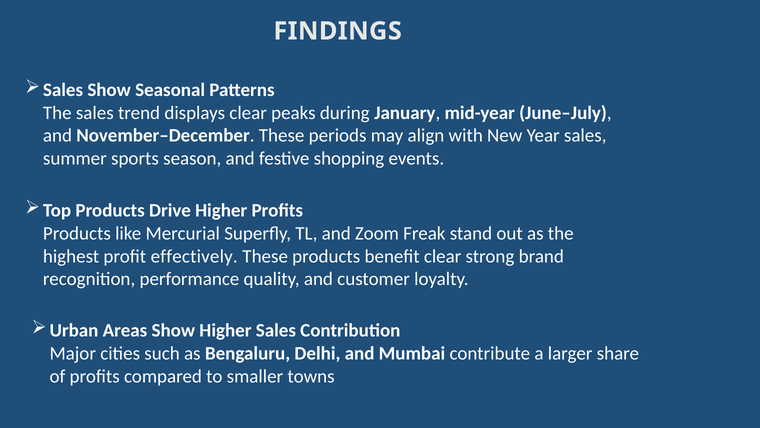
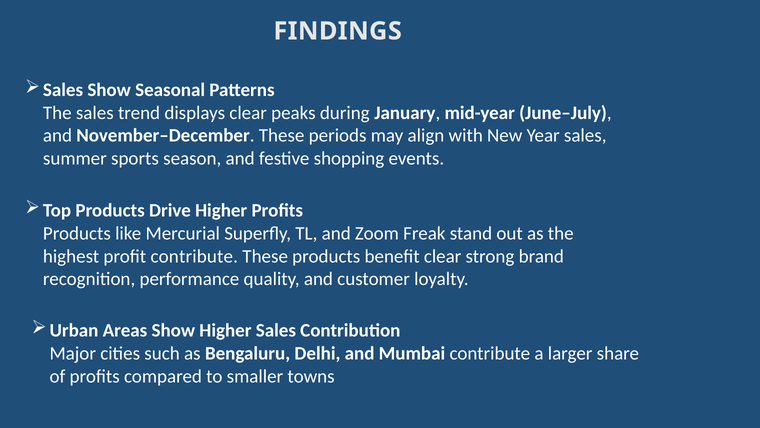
profit effectively: effectively -> contribute (194, 256)
